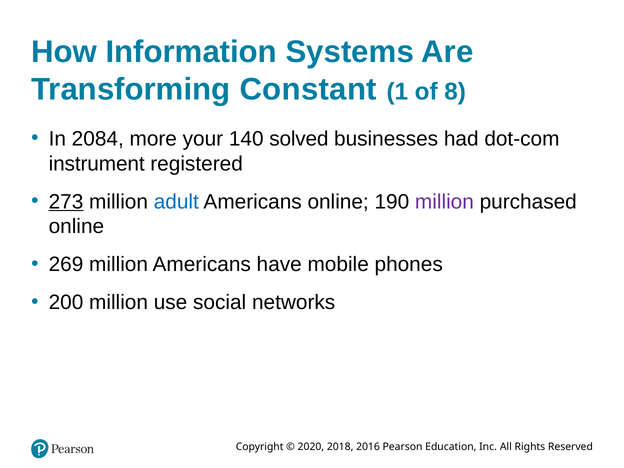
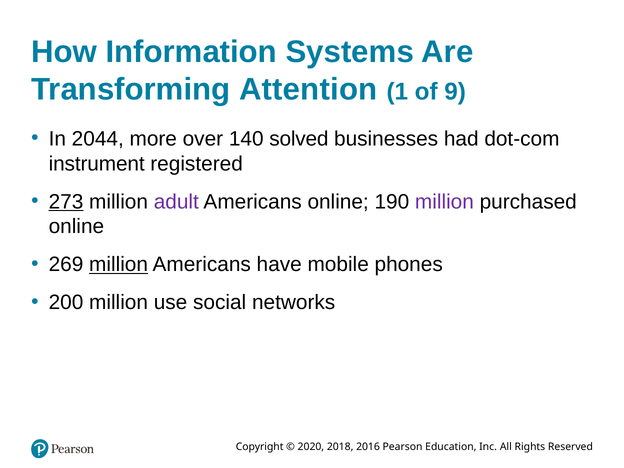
Constant: Constant -> Attention (308, 89)
8: 8 -> 9 (455, 92)
2084: 2084 -> 2044 (98, 139)
your: your -> over (203, 139)
adult colour: blue -> purple (176, 202)
million underline: none -> present (119, 265)
